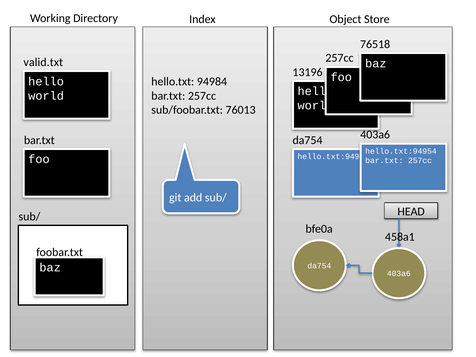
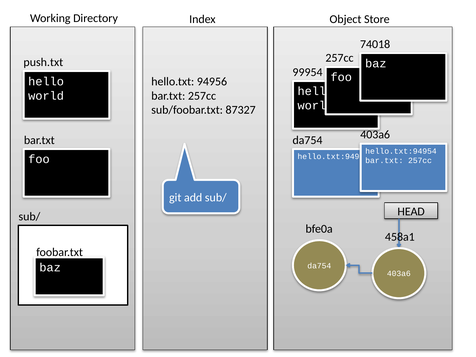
76518: 76518 -> 74018 (375, 44)
valid.txt: valid.txt -> push.txt (43, 62)
13196: 13196 -> 99954 (308, 72)
94984: 94984 -> 94956 (212, 81)
76013: 76013 -> 87327 (241, 110)
